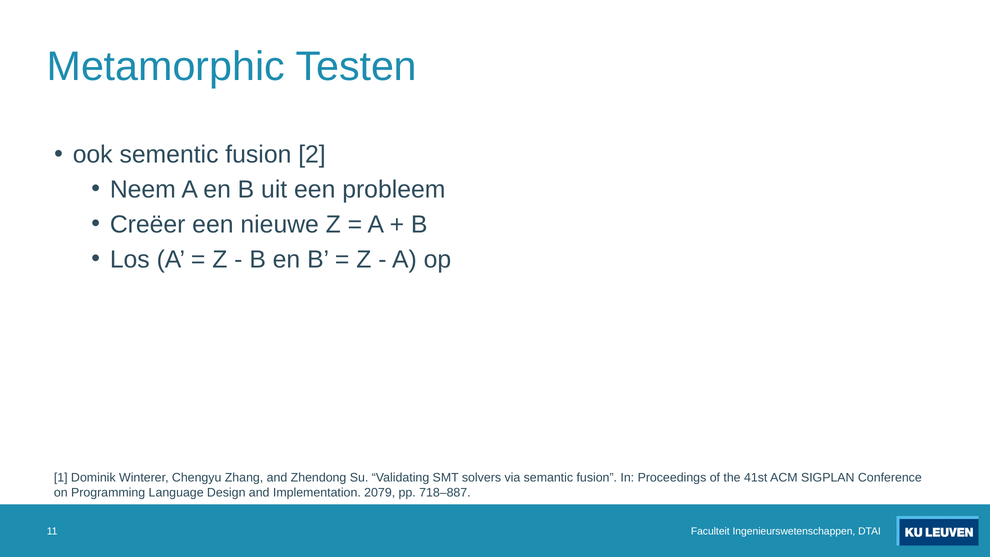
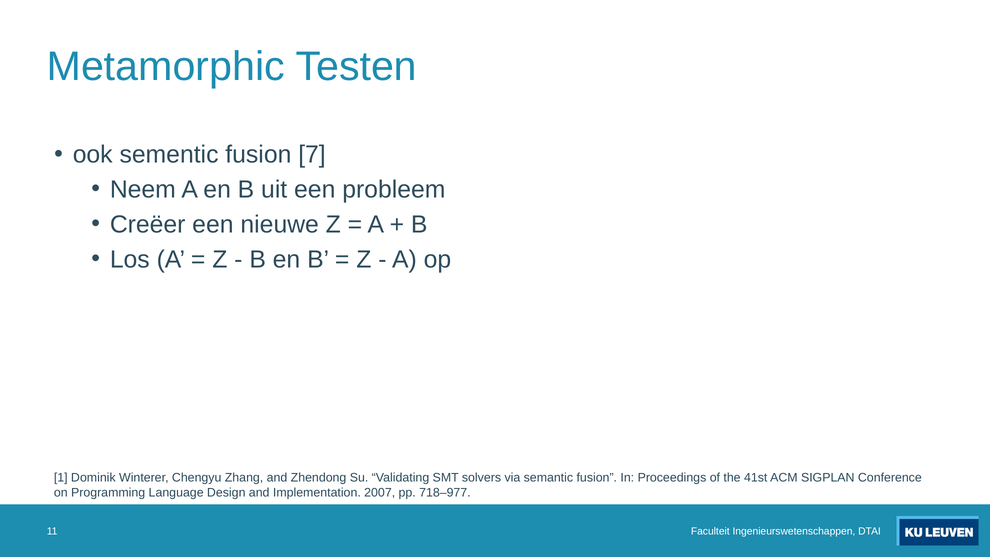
2: 2 -> 7 (312, 155)
2079: 2079 -> 2007 (380, 493)
718–887: 718–887 -> 718–977 (445, 493)
